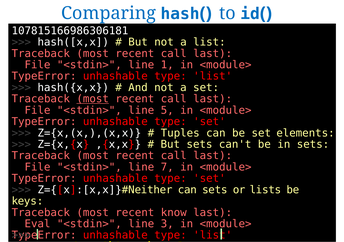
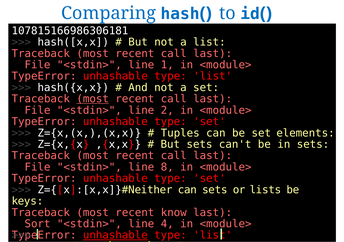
5: 5 -> 2 (167, 110)
7: 7 -> 8 (167, 167)
Eval: Eval -> Sort (37, 224)
3: 3 -> 4 (167, 224)
unhashable underline: none -> present (115, 236)
